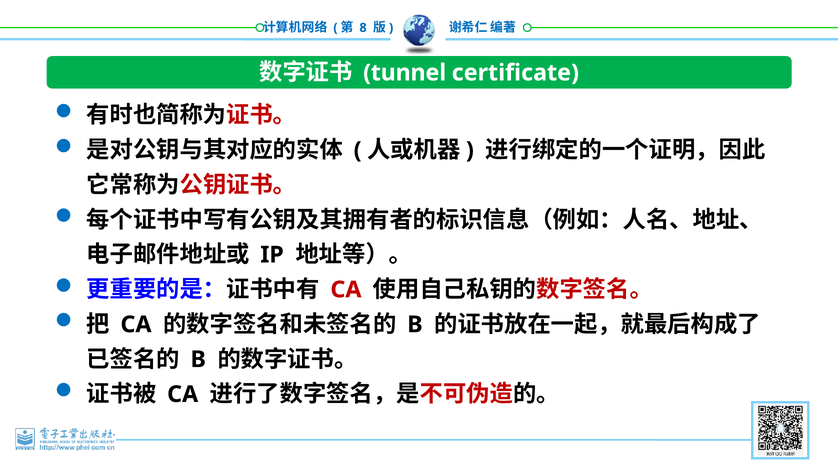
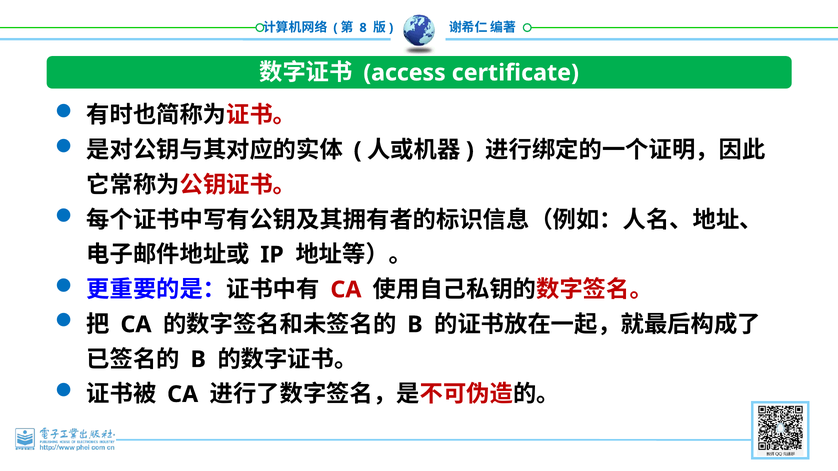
tunnel: tunnel -> access (405, 73)
